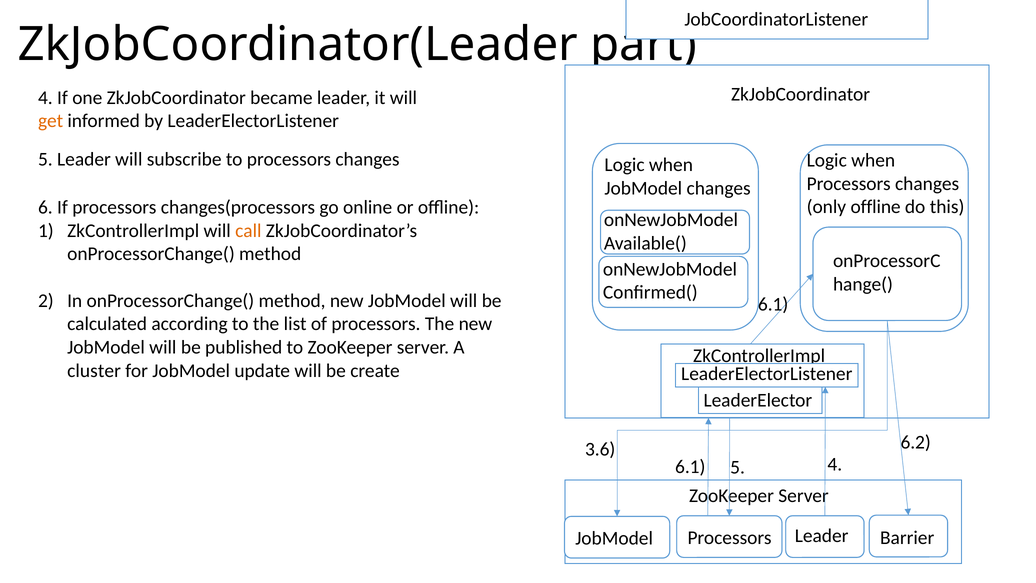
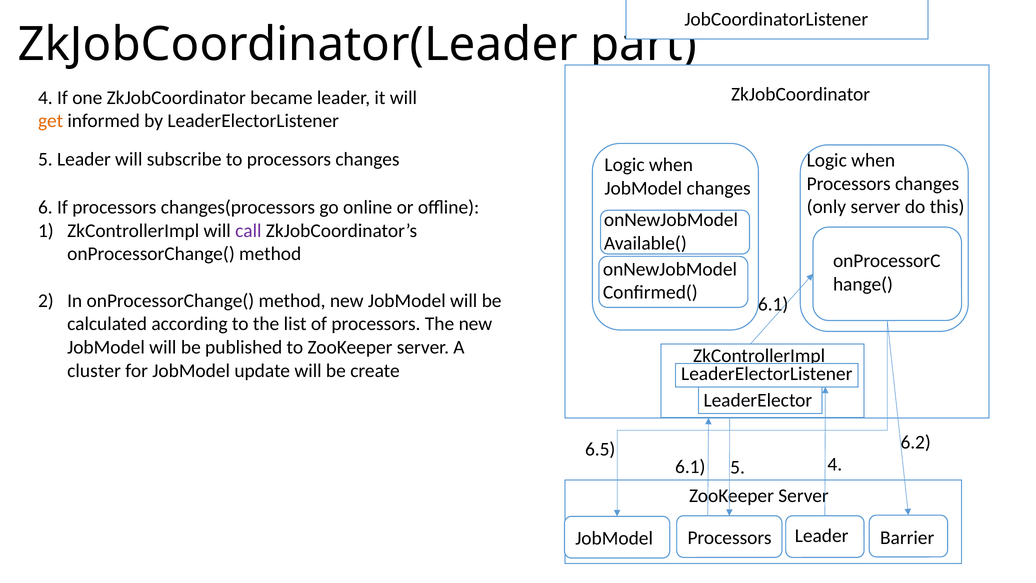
only offline: offline -> server (875, 207)
call colour: orange -> purple (248, 231)
3.6: 3.6 -> 6.5 (600, 449)
